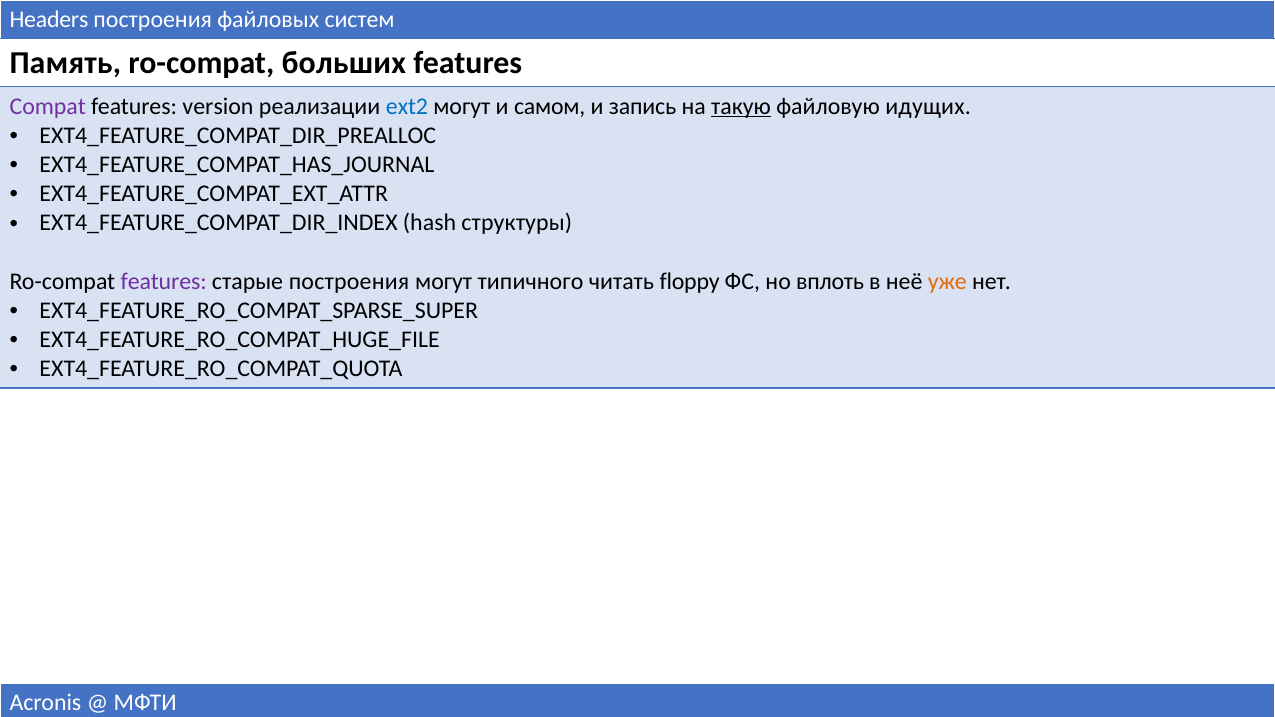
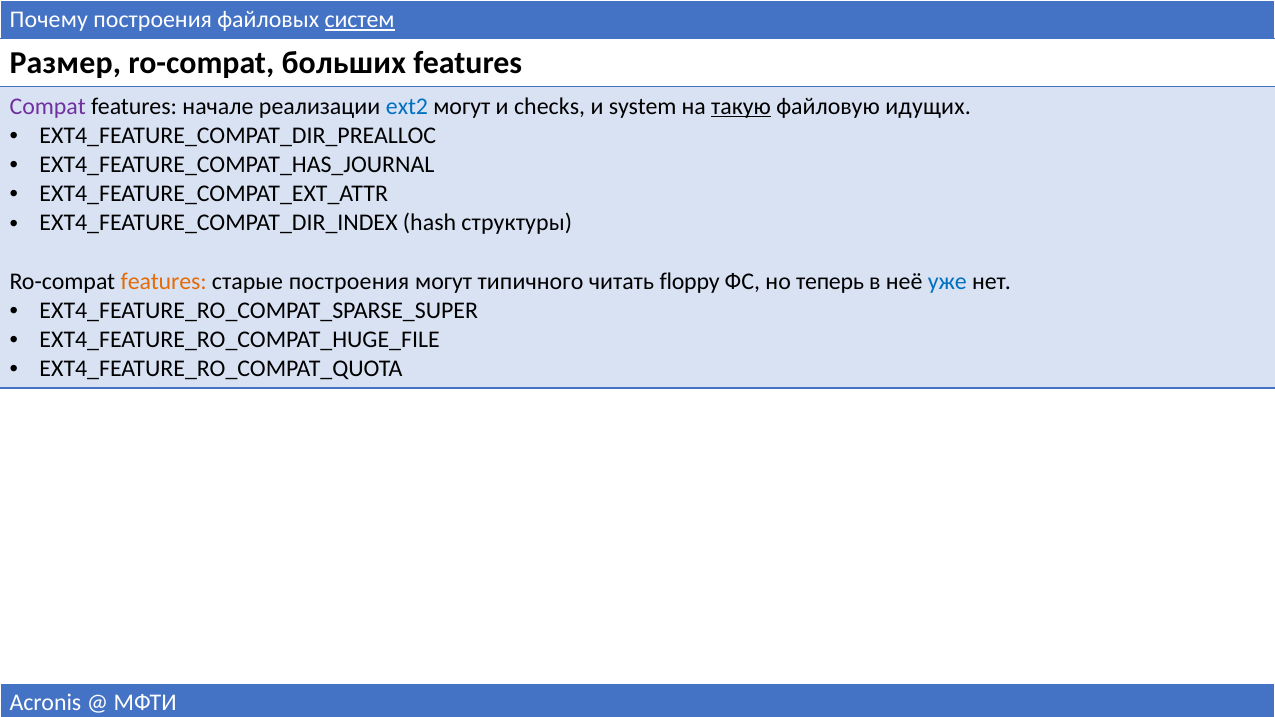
Headers: Headers -> Почему (49, 20)
систем underline: none -> present (360, 20)
Память: Память -> Размер (65, 63)
version: version -> начале (218, 106)
самом: самом -> checks (550, 106)
запись: запись -> system (643, 106)
features colour: purple -> orange (164, 281)
вплоть: вплоть -> теперь (830, 281)
уже colour: orange -> blue (947, 281)
